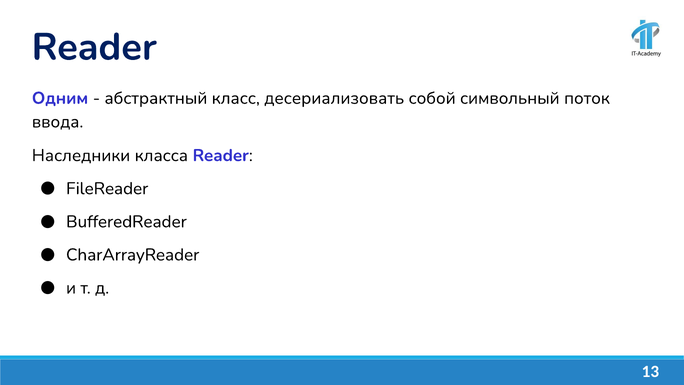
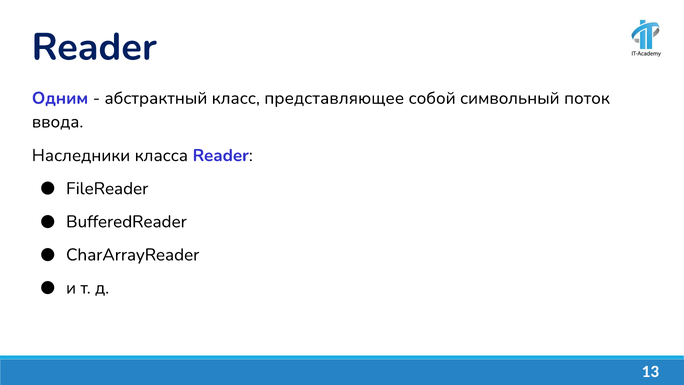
десериализовать: десериализовать -> представляющее (334, 98)
